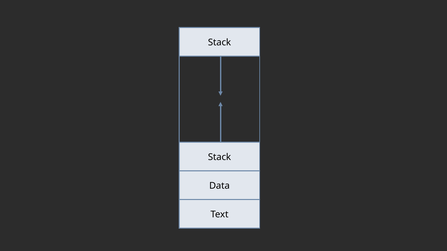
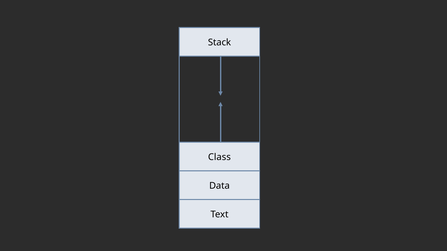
Stack: Stack -> Class (219, 157)
